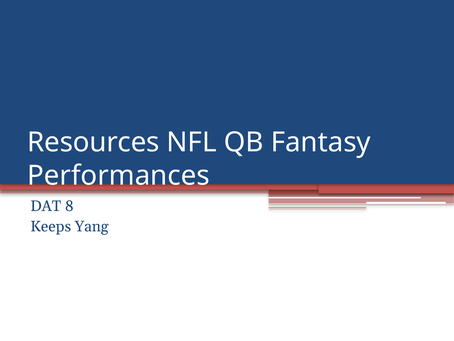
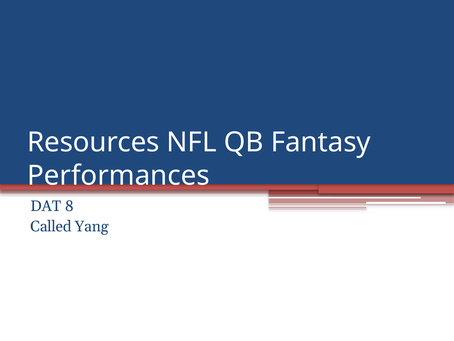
Keeps: Keeps -> Called (51, 226)
